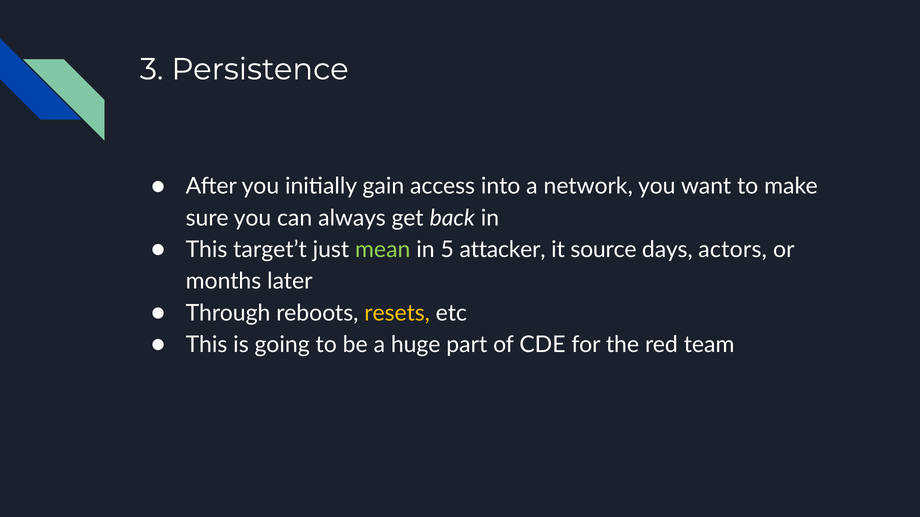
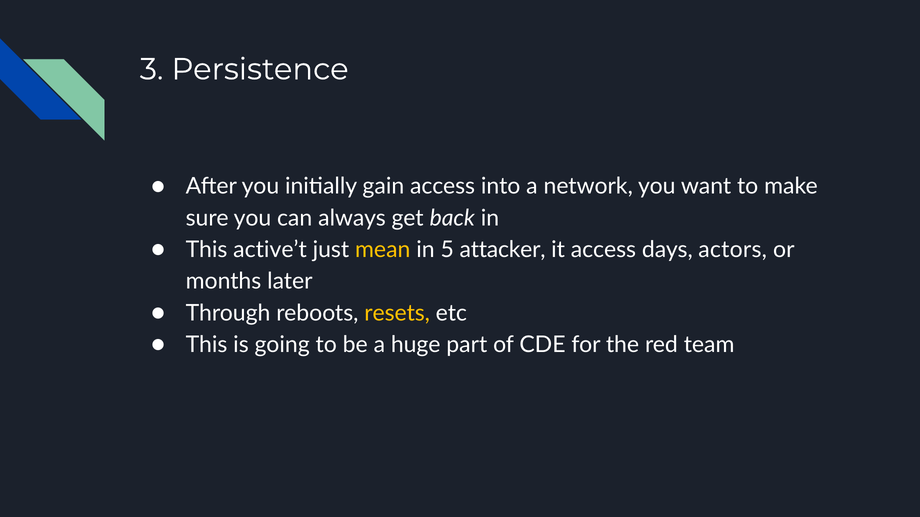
target’t: target’t -> active’t (270, 250)
mean colour: light green -> yellow (383, 250)
it source: source -> access (603, 250)
